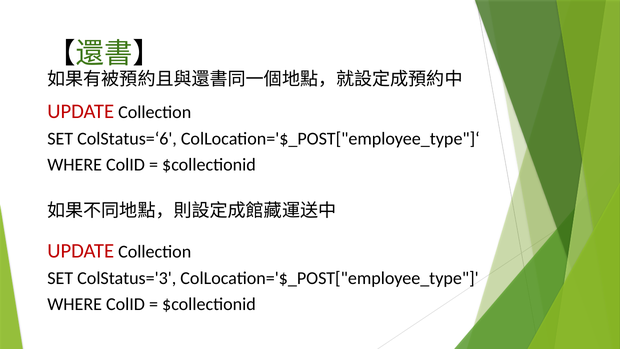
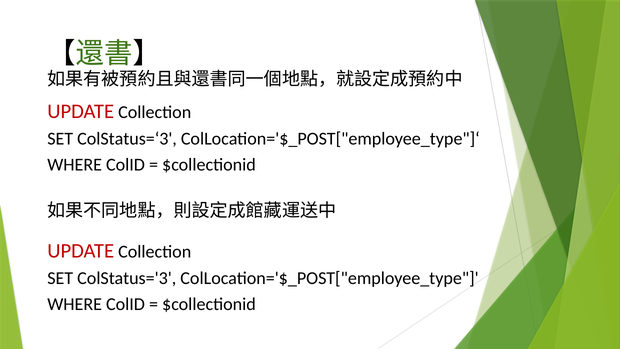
ColStatus=‘6: ColStatus=‘6 -> ColStatus=‘3 (127, 139)
